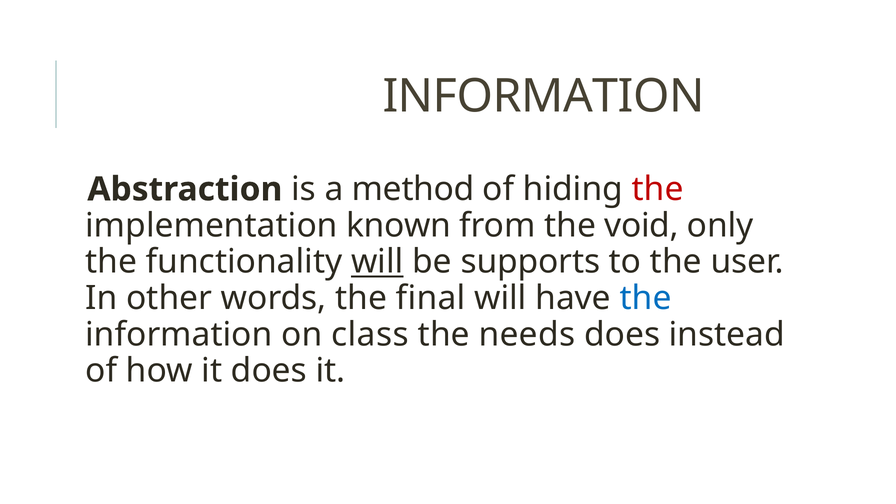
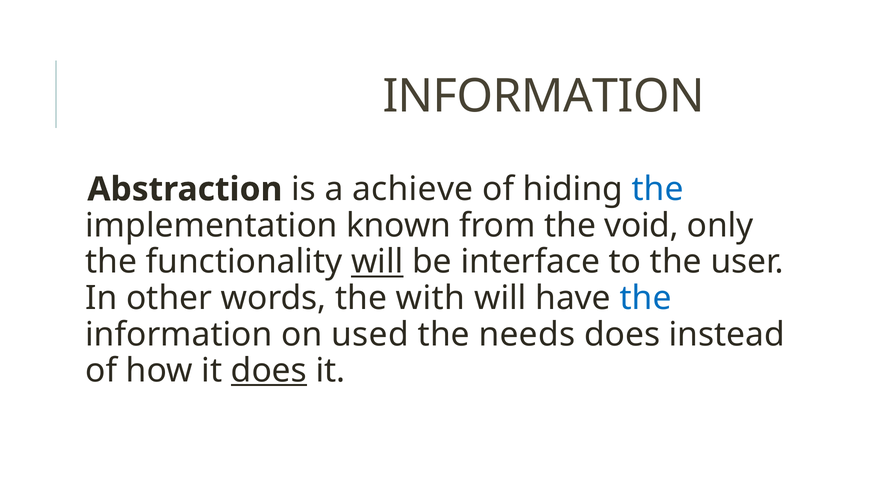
method: method -> achieve (413, 189)
the colour: red -> blue (658, 189)
supports: supports -> interface (530, 262)
final: final -> with (430, 298)
class: class -> used (370, 334)
does underline: none -> present (269, 371)
